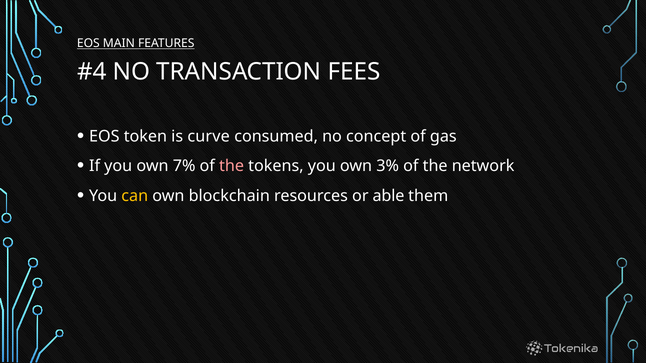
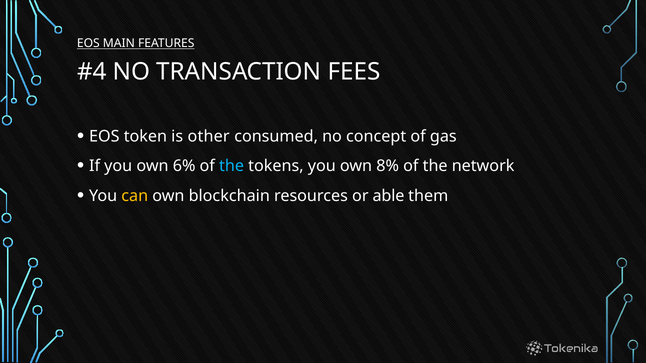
curve: curve -> other (209, 136)
7%: 7% -> 6% (184, 166)
the colour: pink -> light blue (232, 166)
3%: 3% -> 8% (388, 166)
